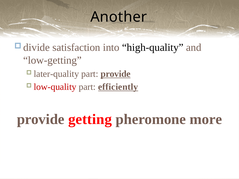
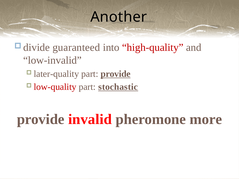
satisfaction: satisfaction -> guaranteed (76, 48)
high-quality colour: black -> red (153, 48)
low-getting: low-getting -> low-invalid (52, 60)
efficiently: efficiently -> stochastic (118, 87)
getting: getting -> invalid (90, 120)
